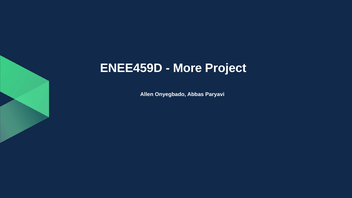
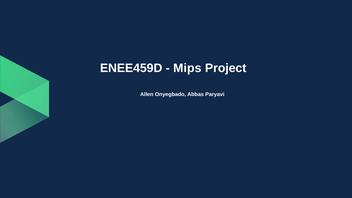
More: More -> Mips (187, 68)
